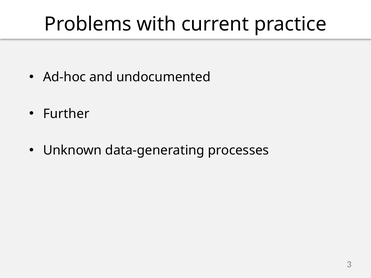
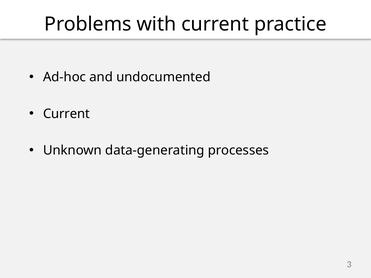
Further: Further -> Current (66, 114)
